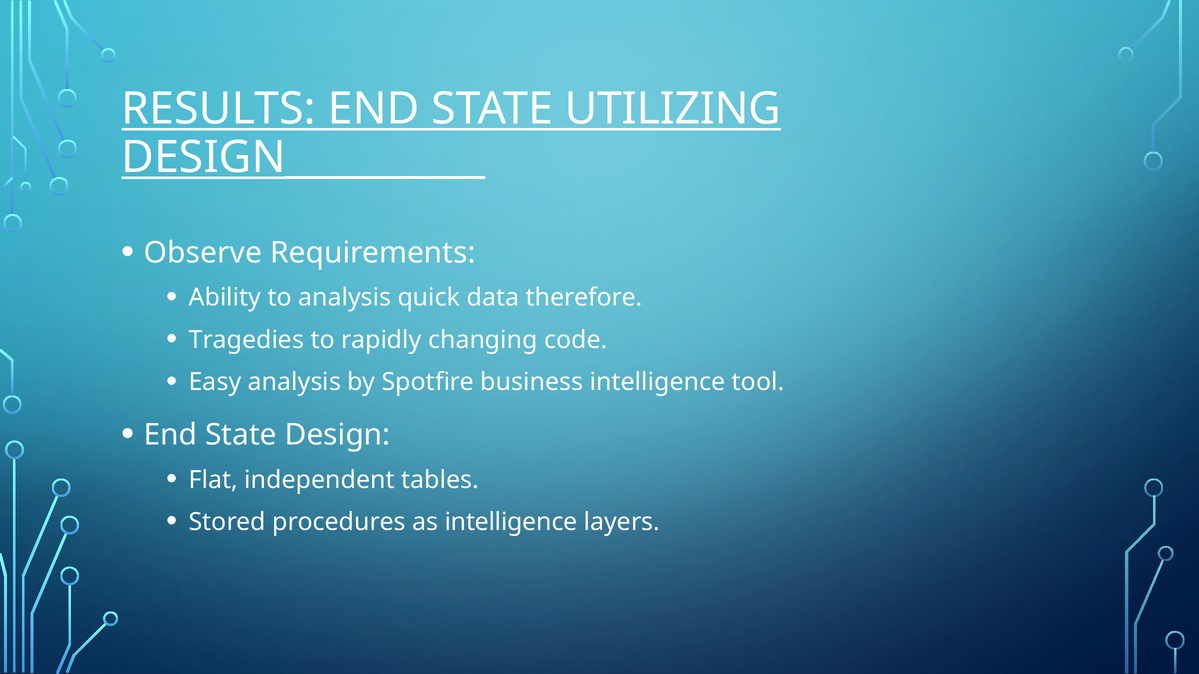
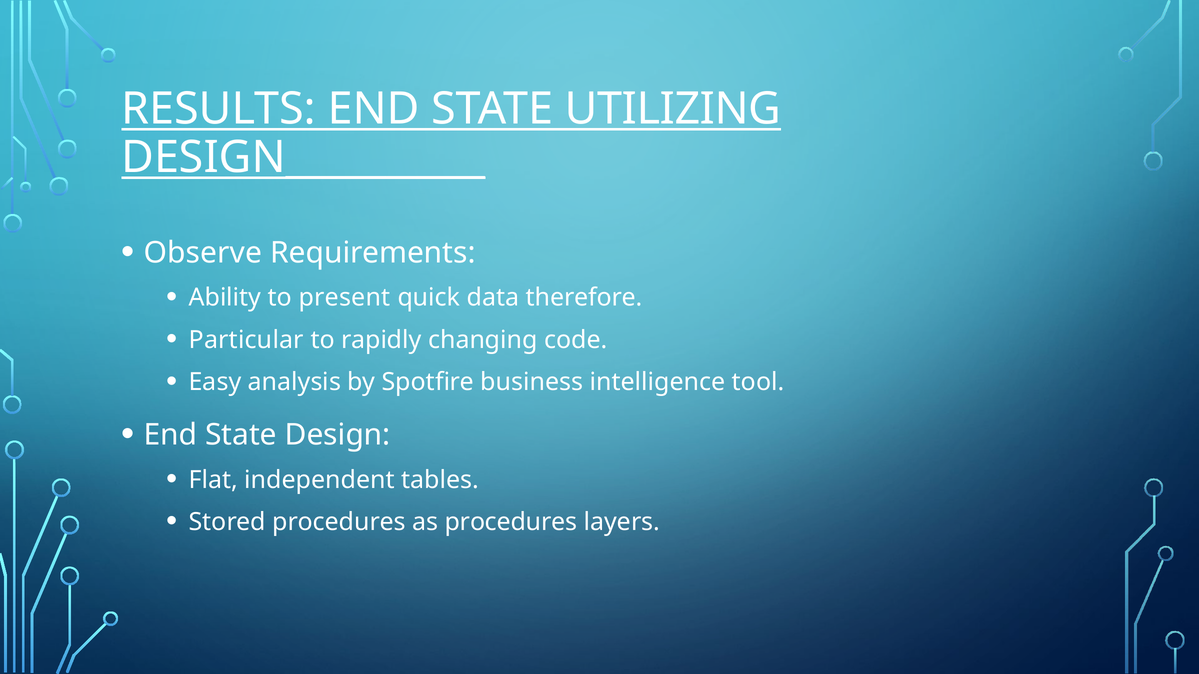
to analysis: analysis -> present (345, 298)
Tragedies: Tragedies -> Particular (246, 340)
as intelligence: intelligence -> procedures (511, 522)
